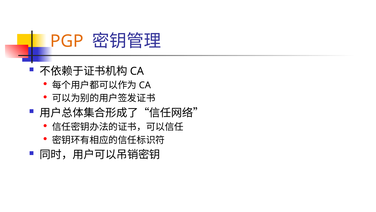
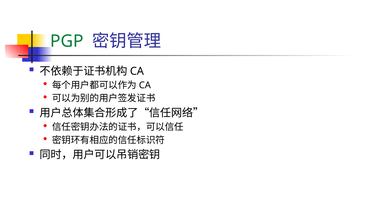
PGP colour: orange -> green (67, 41)
